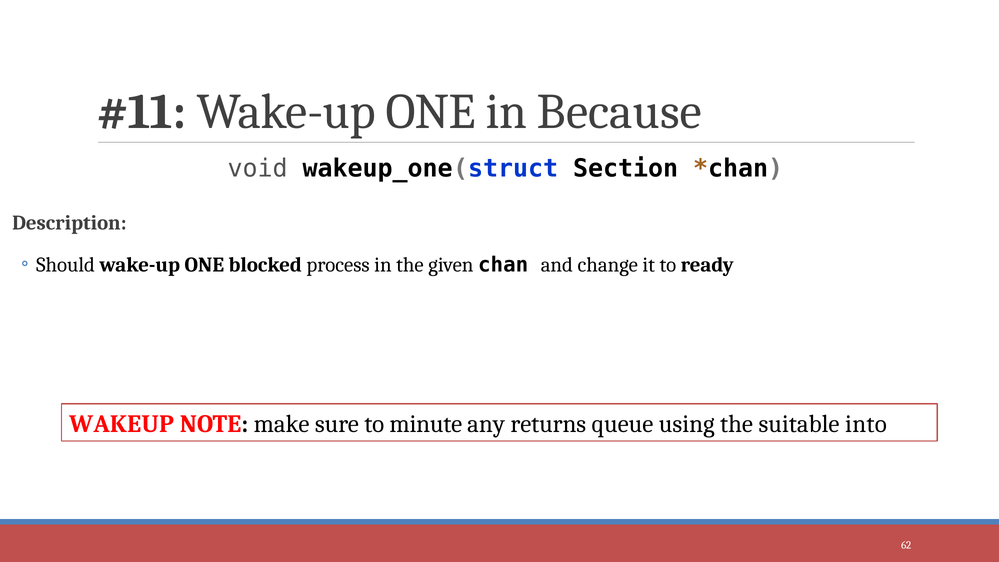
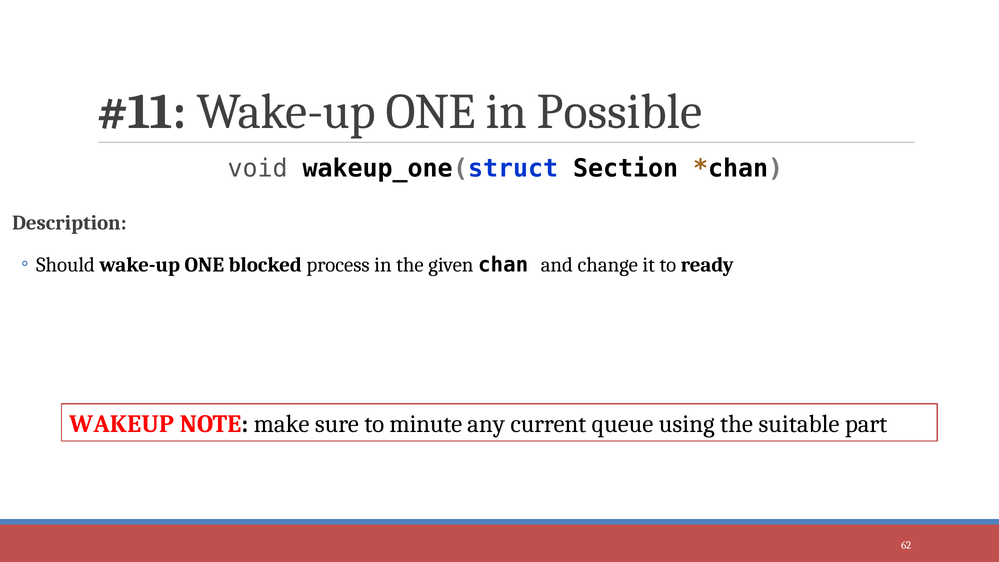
Because: Because -> Possible (620, 112)
returns: returns -> current (548, 424)
into: into -> part (866, 424)
